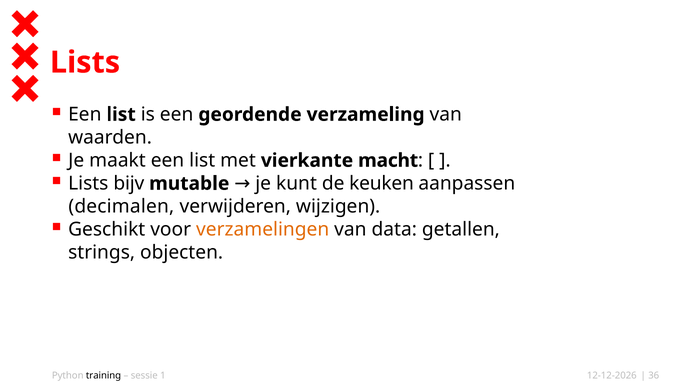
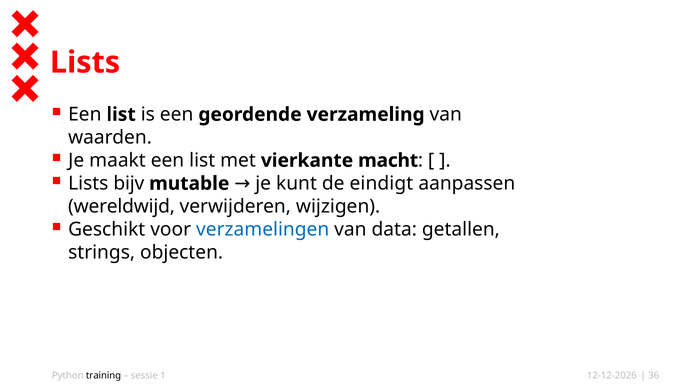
keuken: keuken -> eindigt (381, 183)
decimalen: decimalen -> wereldwijd (122, 206)
verzamelingen colour: orange -> blue (263, 229)
